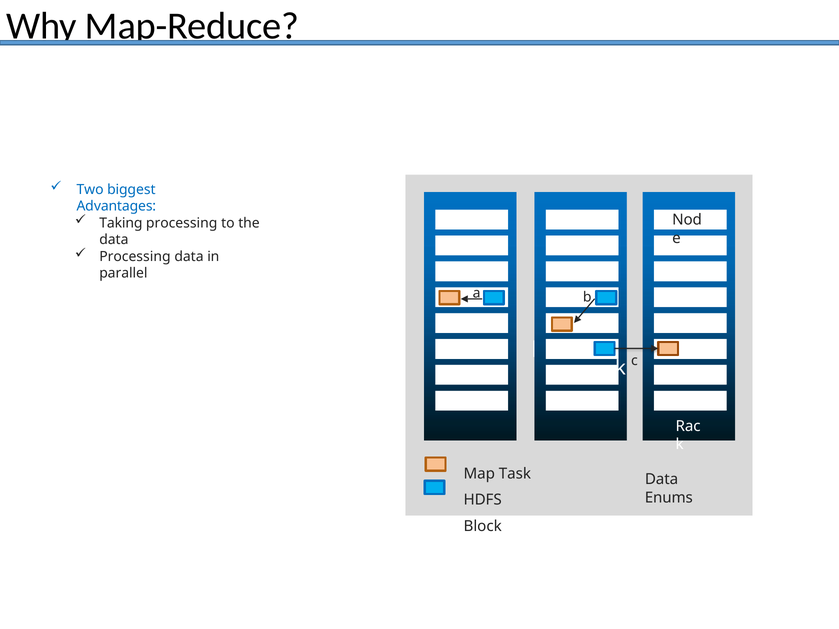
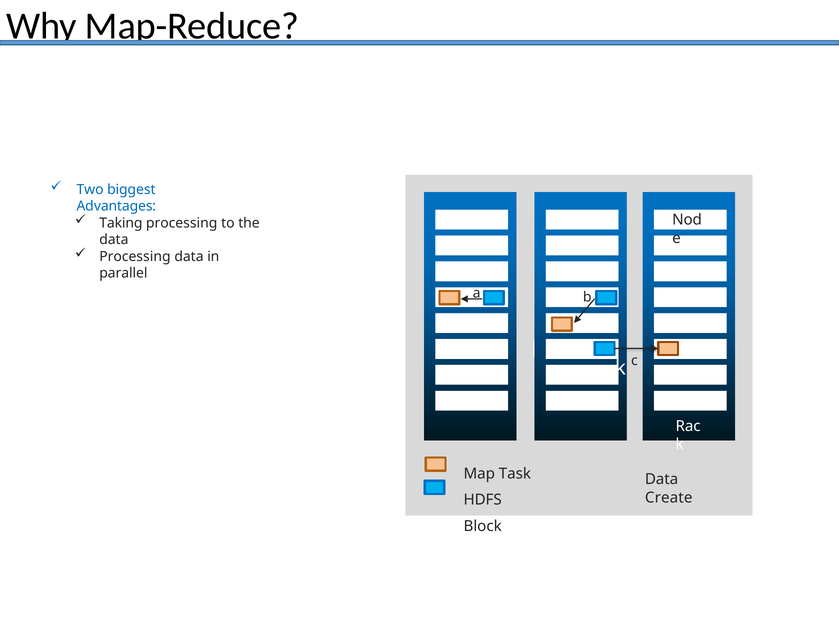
Enums: Enums -> Create (669, 498)
